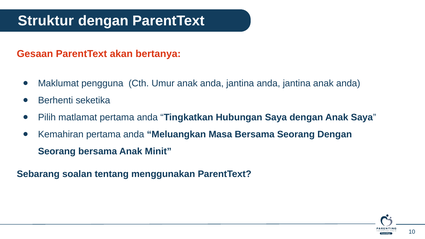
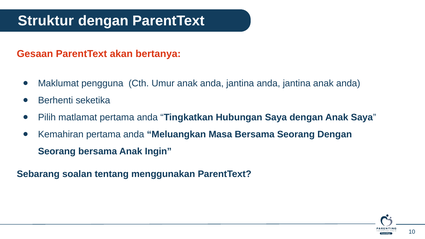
Minit: Minit -> Ingin (158, 151)
